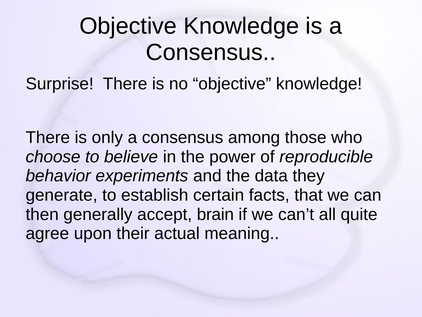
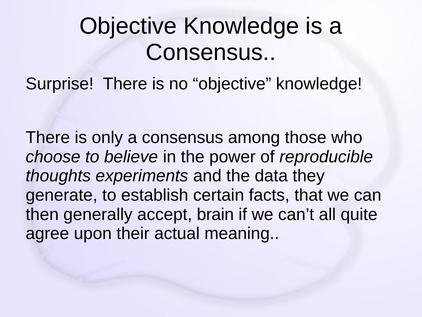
behavior: behavior -> thoughts (58, 176)
